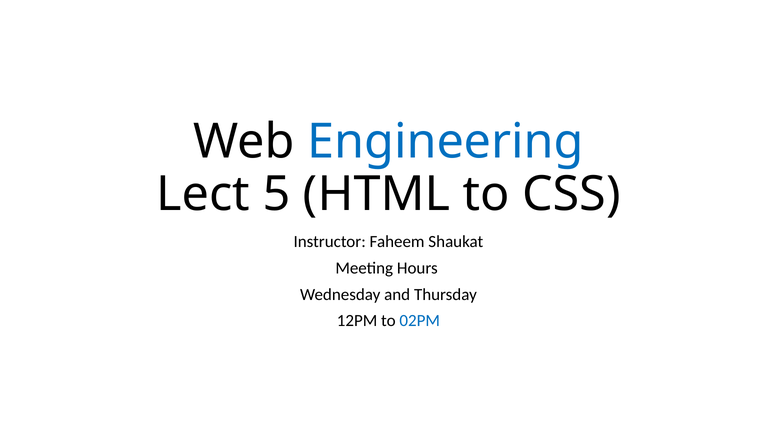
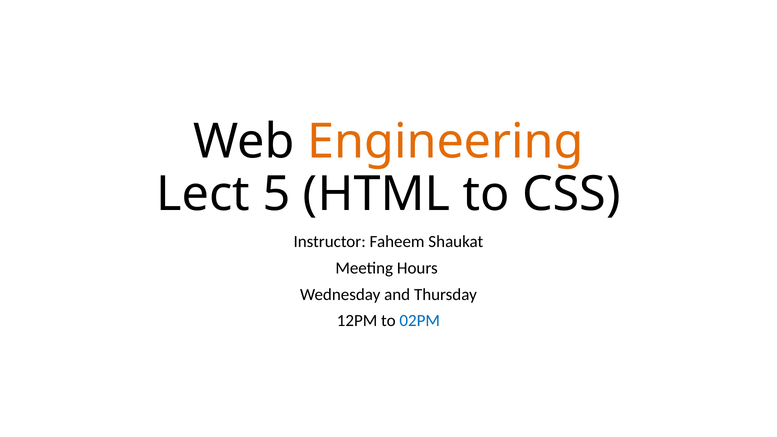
Engineering colour: blue -> orange (445, 142)
